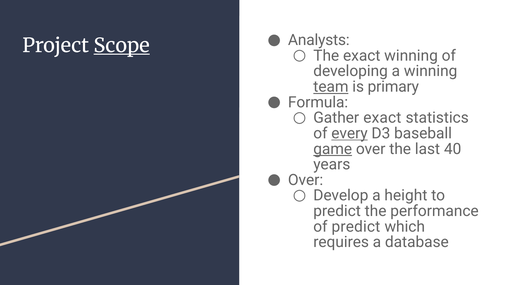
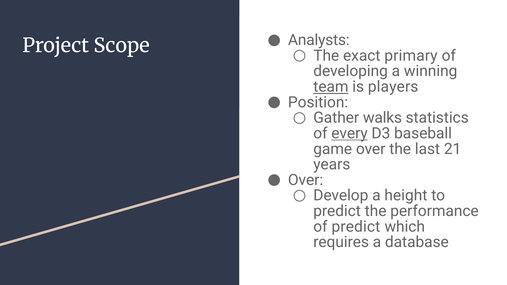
Scope underline: present -> none (122, 46)
exact winning: winning -> primary (411, 56)
primary: primary -> players (393, 87)
Formula: Formula -> Position (318, 102)
Gather exact: exact -> walks (382, 118)
game underline: present -> none (333, 149)
40: 40 -> 21 (453, 149)
